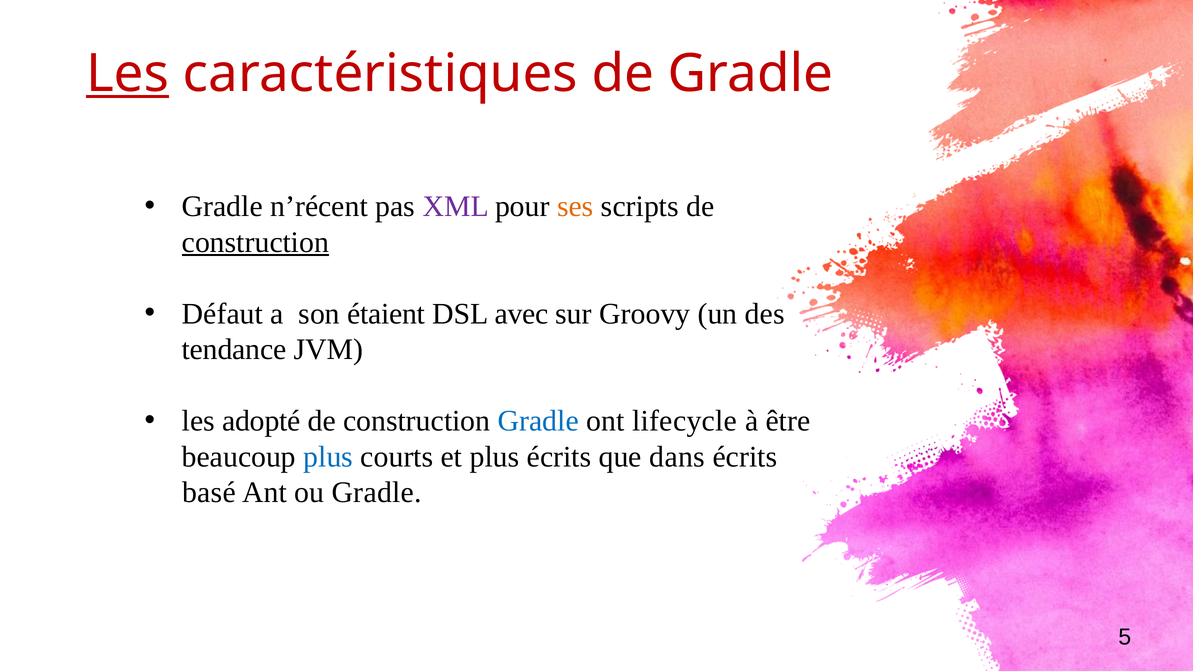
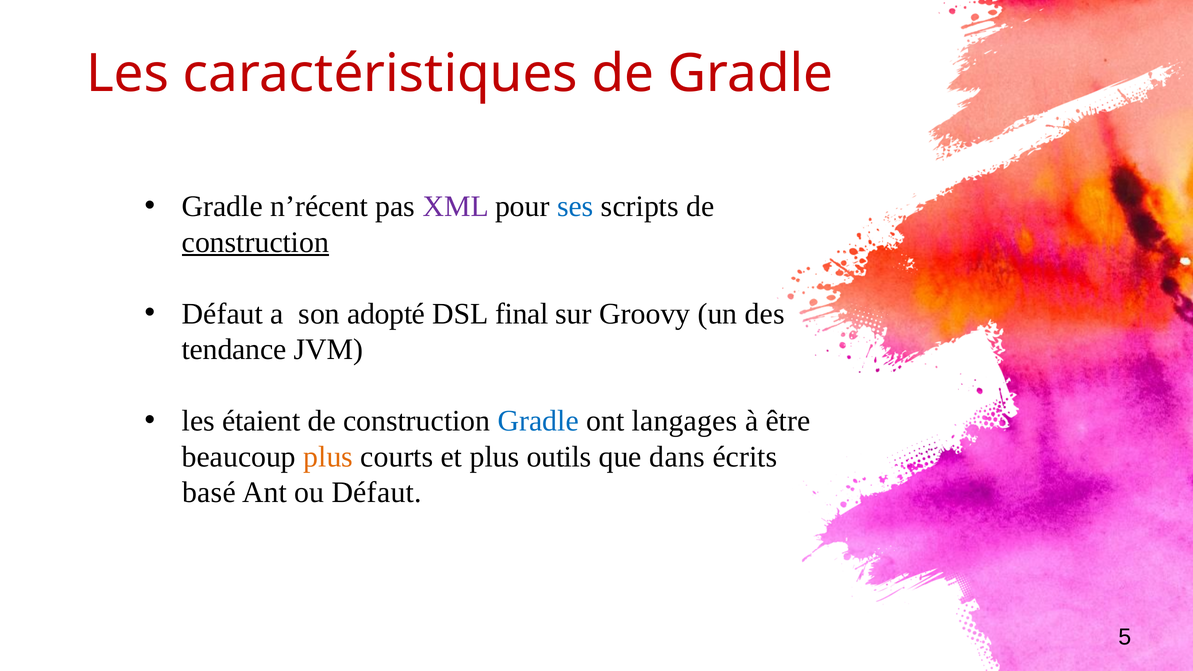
Les underline: present -> none (128, 74)
ses colour: orange -> blue (575, 206)
étaient: étaient -> adopté (386, 314)
avec: avec -> final (522, 314)
adopté: adopté -> étaient (261, 421)
lifecycle: lifecycle -> langages (685, 421)
plus colour: blue -> orange (328, 457)
plus écrits: écrits -> outils (559, 457)
ou Gradle: Gradle -> Défaut (377, 493)
